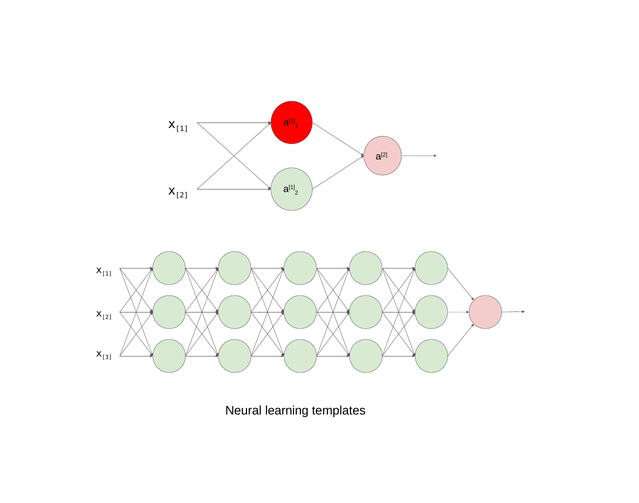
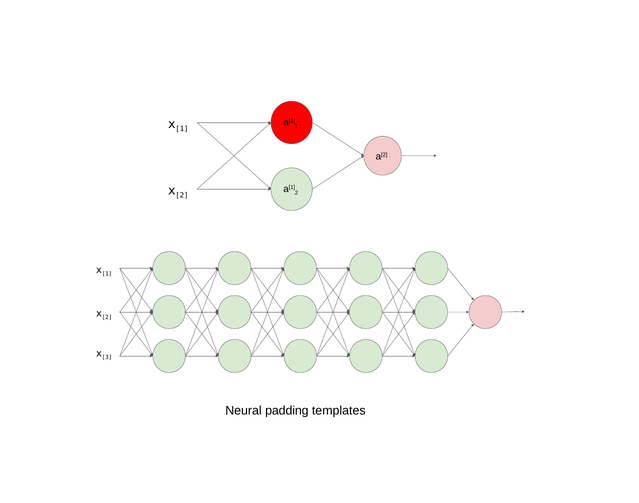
learning: learning -> padding (287, 410)
